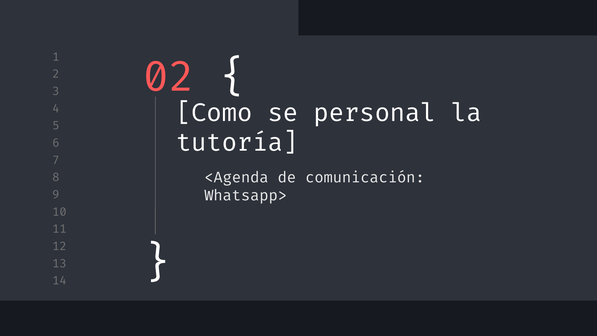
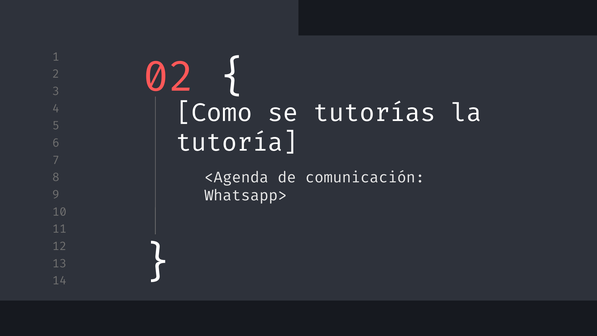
personal: personal -> tutorías (375, 113)
